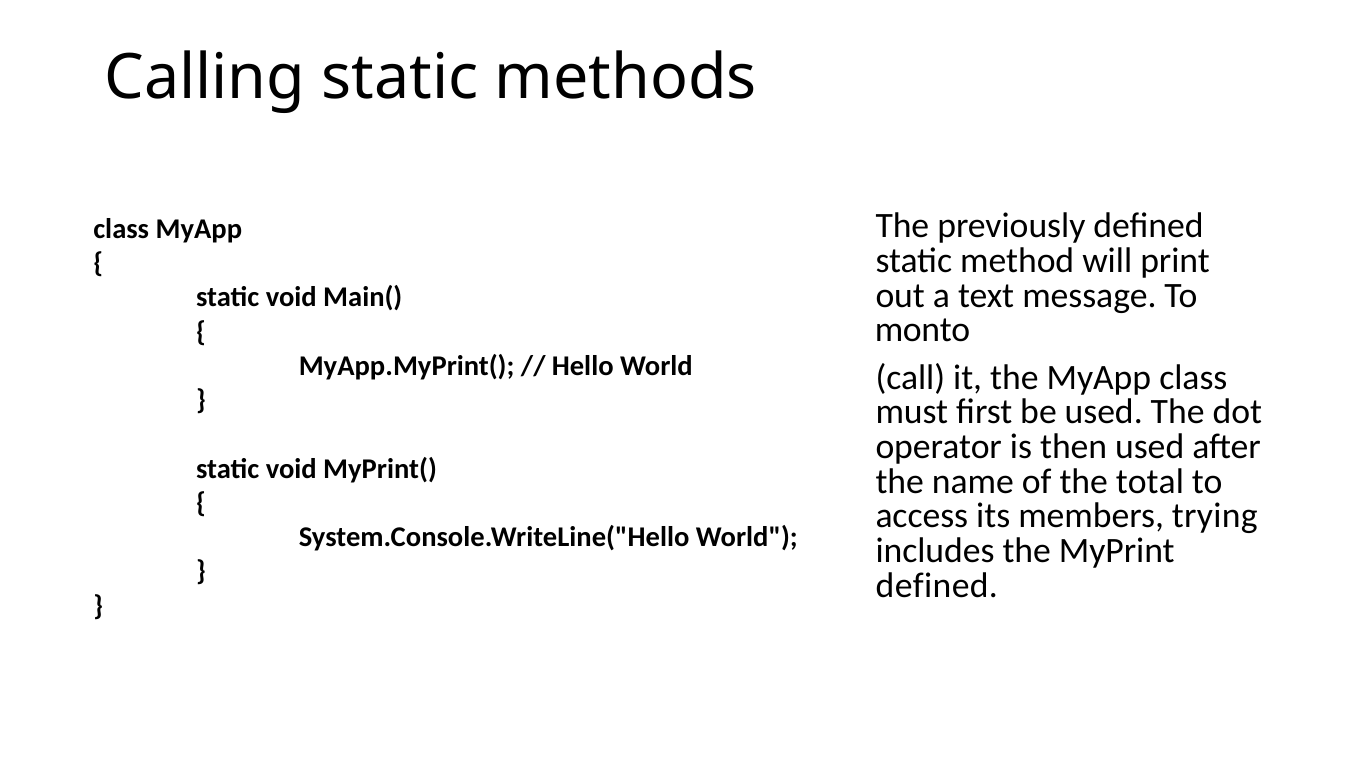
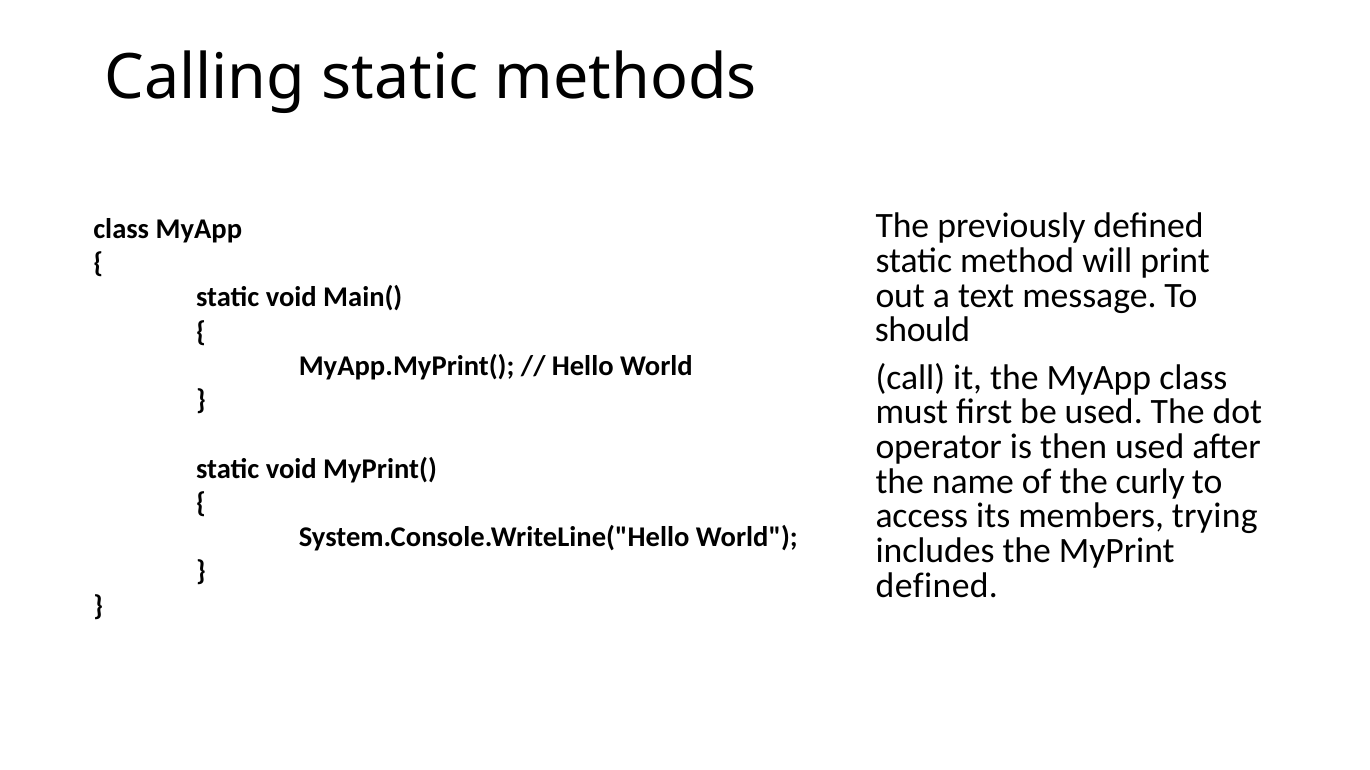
monto: monto -> should (922, 330)
total: total -> curly (1150, 482)
